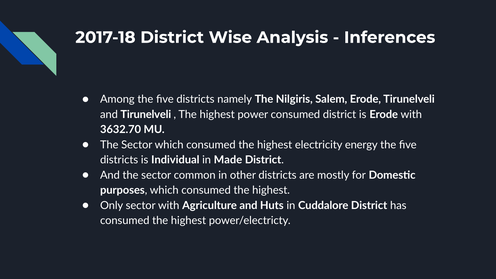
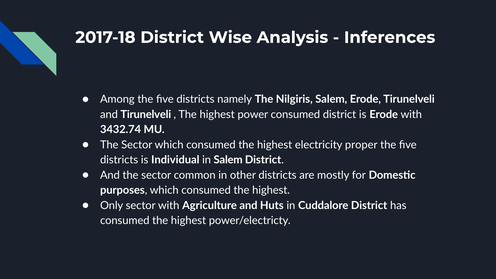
3632.70: 3632.70 -> 3432.74 (121, 130)
energy: energy -> proper (361, 145)
in Made: Made -> Salem (228, 160)
